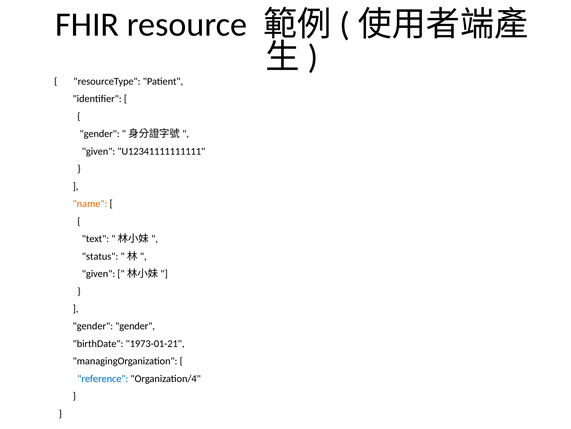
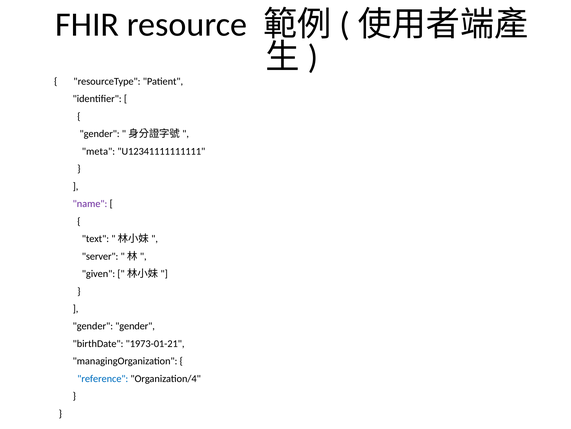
given: given -> meta (98, 151)
name colour: orange -> purple (90, 203)
status: status -> server (100, 256)
